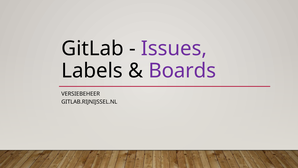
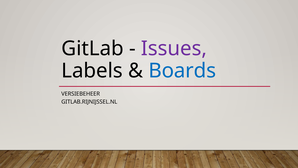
Boards colour: purple -> blue (182, 71)
